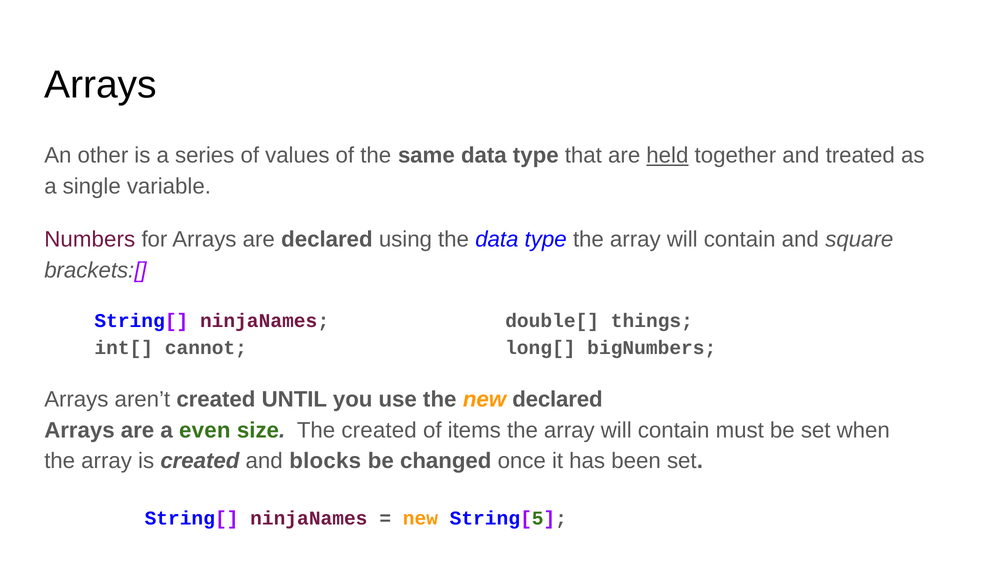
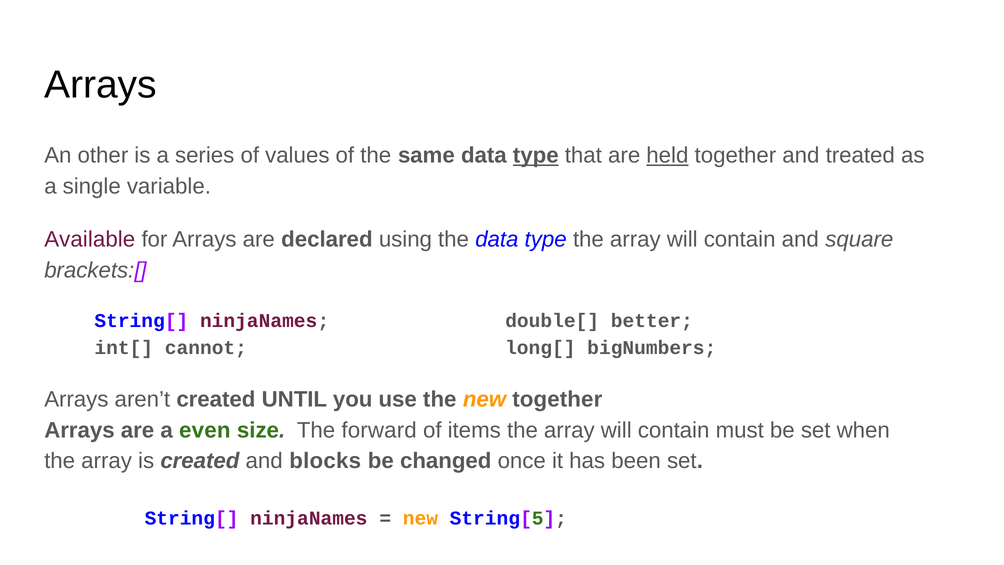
type underline: none -> present (536, 155)
Numbers: Numbers -> Available (90, 239)
things: things -> better (652, 321)
new declared: declared -> together (557, 399)
The created: created -> forward (379, 430)
